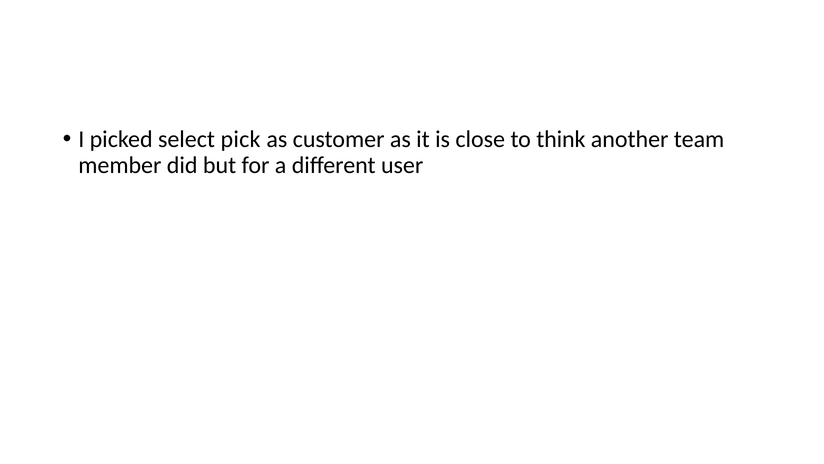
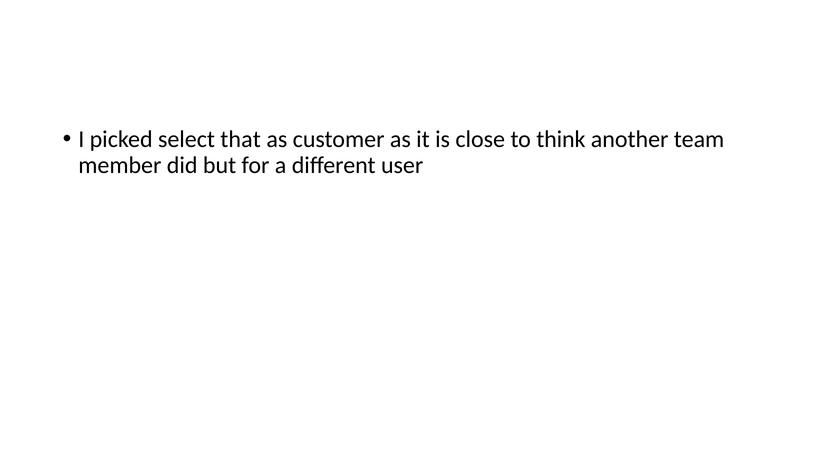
pick: pick -> that (241, 139)
